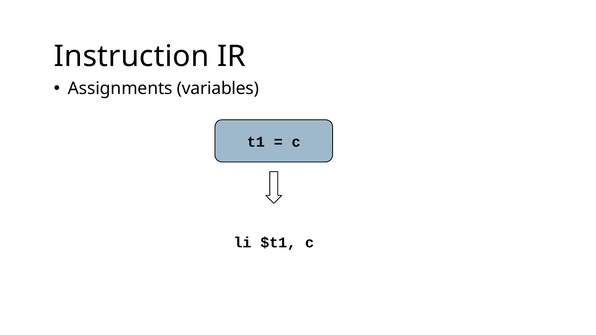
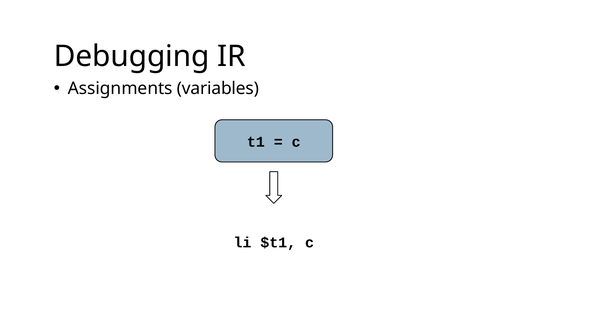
Instruction: Instruction -> Debugging (132, 56)
